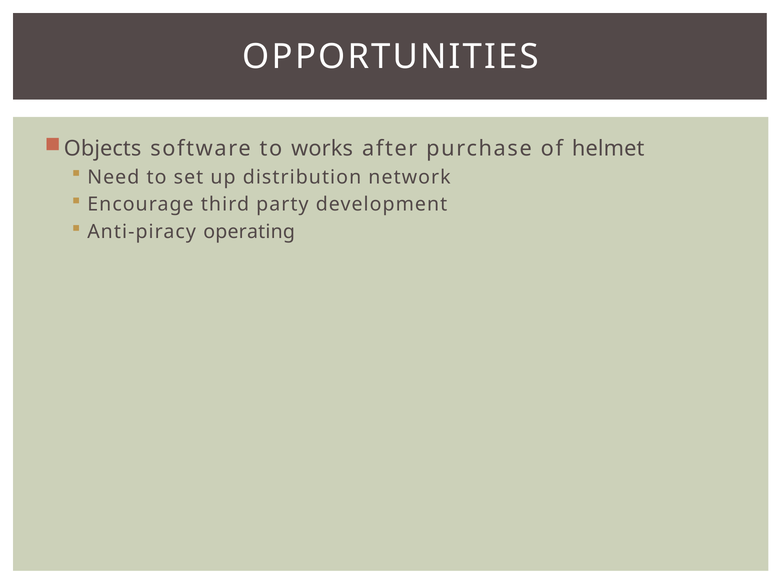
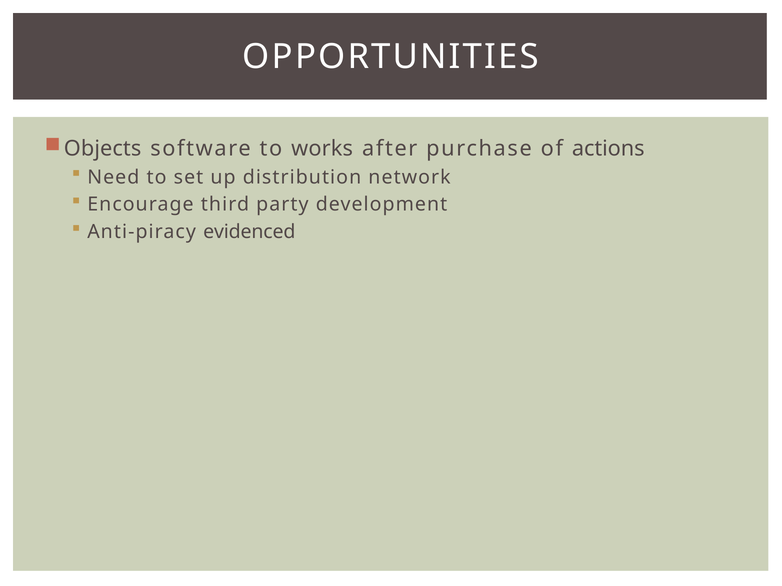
helmet: helmet -> actions (608, 149)
operating: operating -> evidenced (249, 232)
